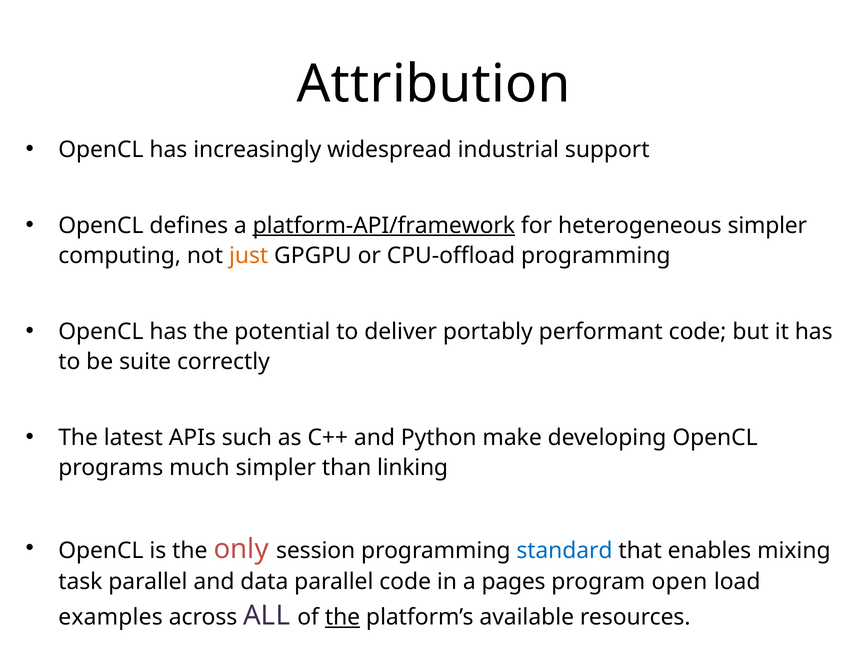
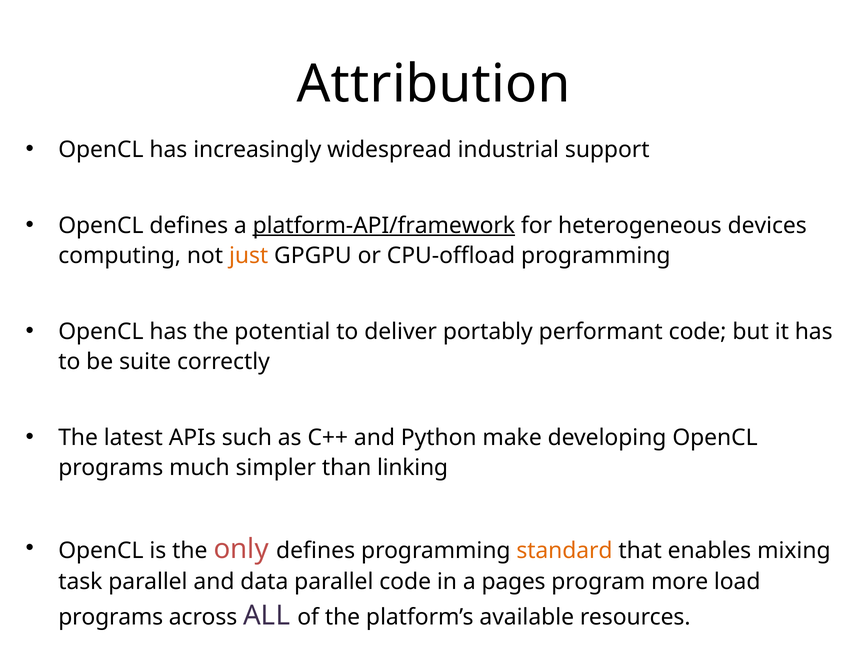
heterogeneous simpler: simpler -> devices (767, 226)
only session: session -> defines (316, 551)
standard colour: blue -> orange (564, 551)
open: open -> more (680, 582)
examples: examples -> programs (111, 617)
the underline: present -> none (343, 617)
